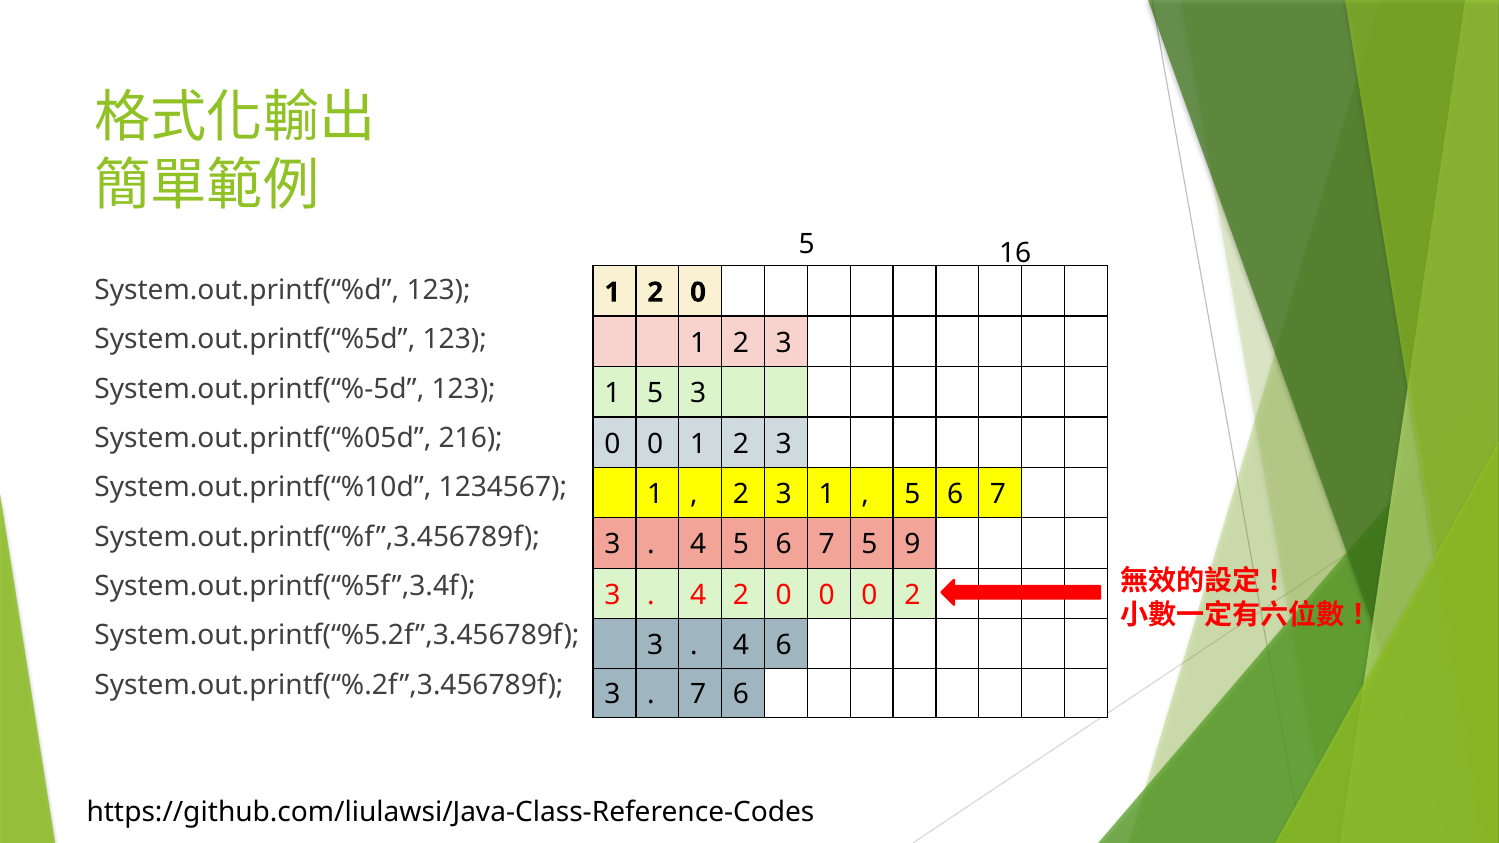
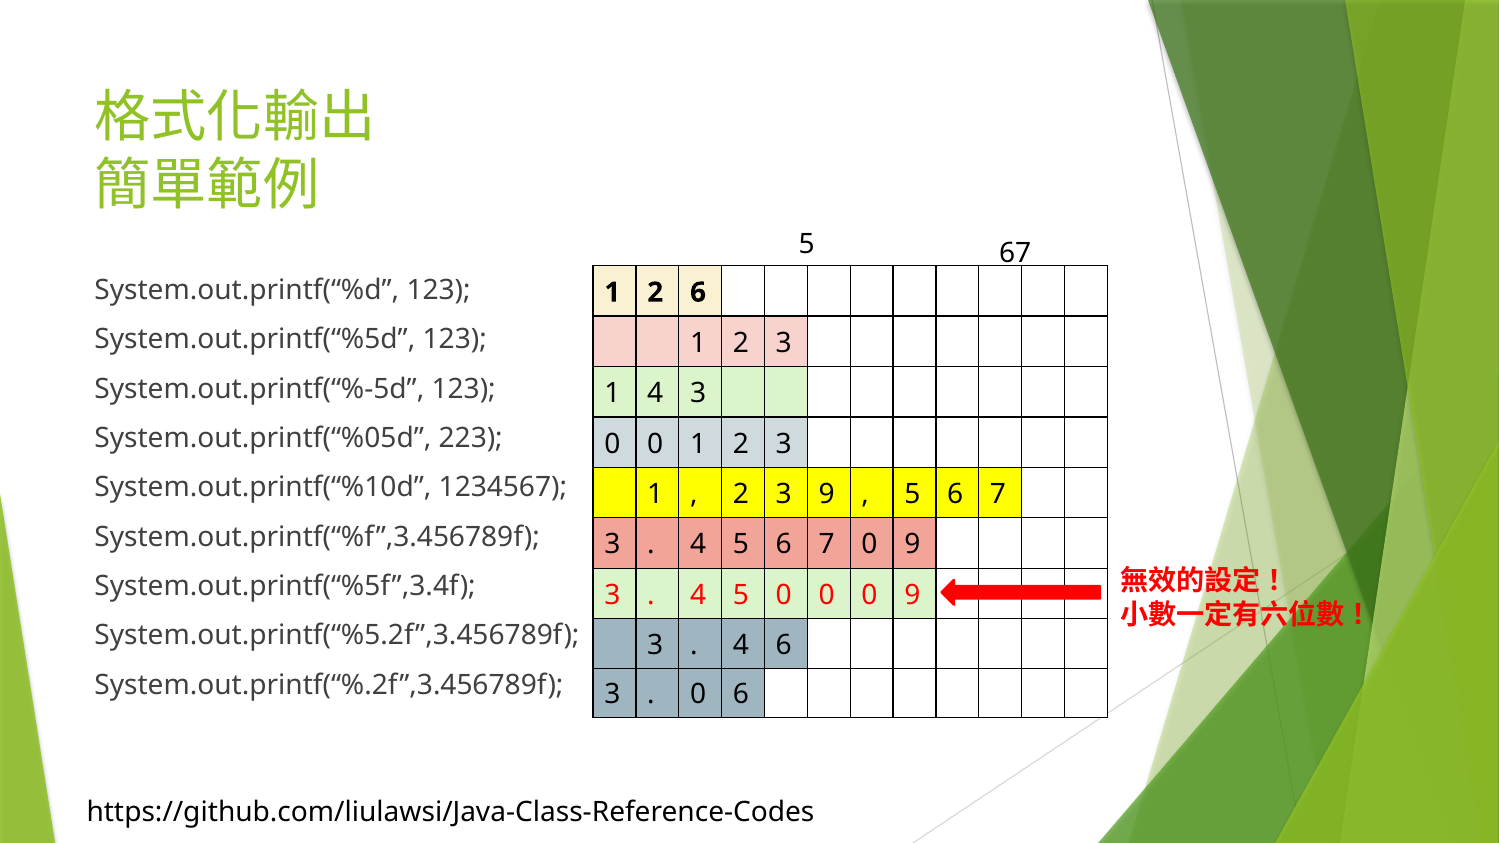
16: 16 -> 67 (1015, 253)
1 2 0: 0 -> 6 (698, 292)
1 5: 5 -> 4 (655, 393)
216: 216 -> 223 (471, 438)
1: 1 -> 9 (827, 494)
7 5: 5 -> 0 (869, 545)
2: 2 -> 5 (741, 595)
0 0 2: 2 -> 9 (912, 595)
7: 7 -> 0 (698, 695)
